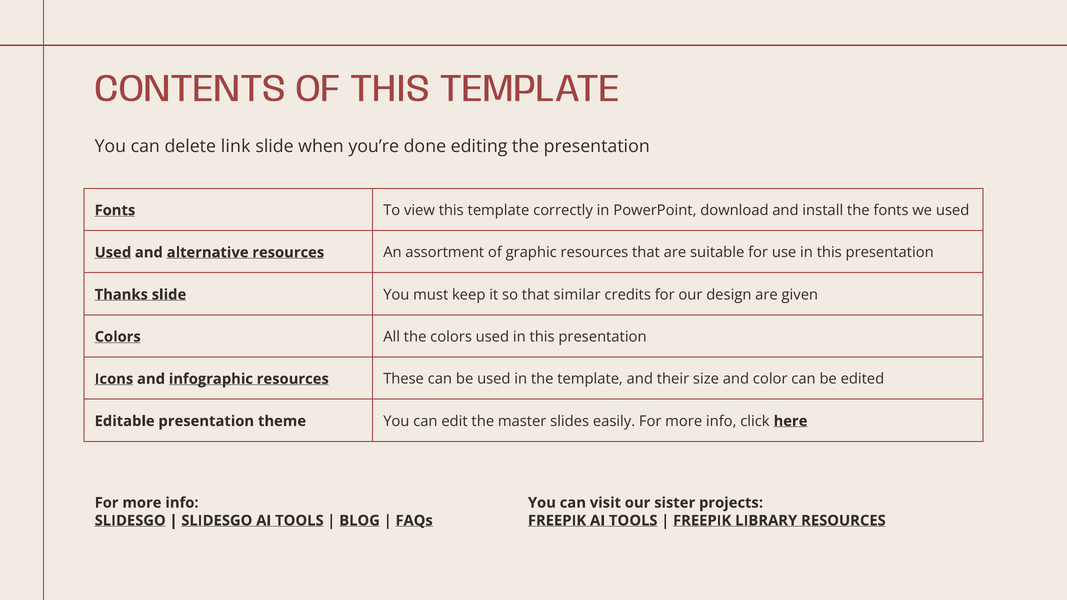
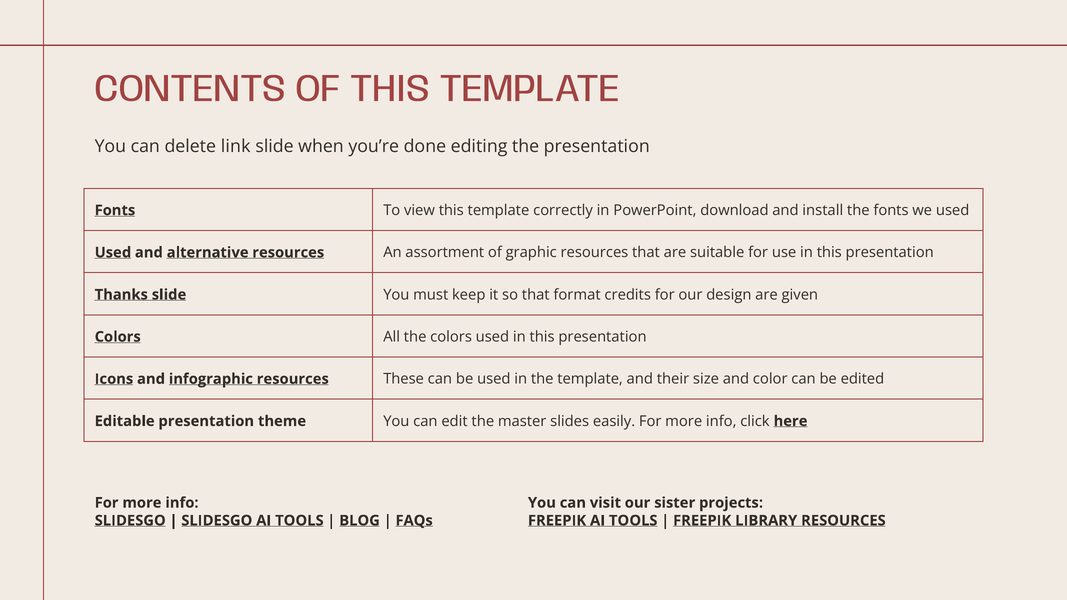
similar: similar -> format (577, 295)
